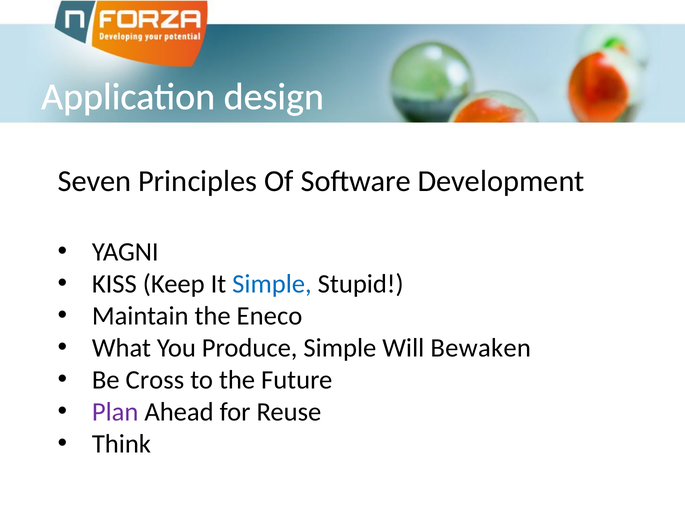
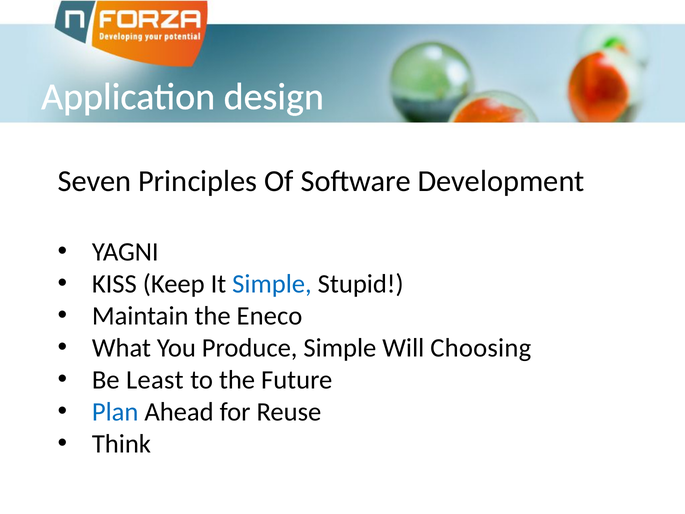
Bewaken: Bewaken -> Choosing (481, 348)
Cross: Cross -> Least (155, 380)
Plan colour: purple -> blue (115, 412)
